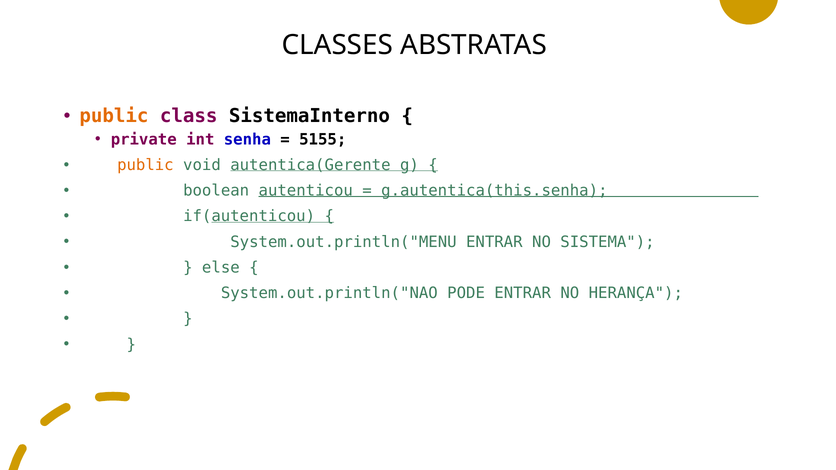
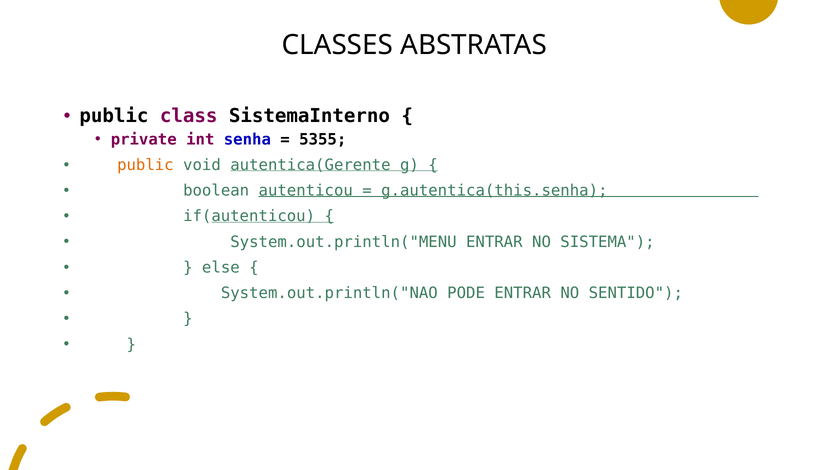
public colour: orange -> black (114, 116)
5155: 5155 -> 5355 (323, 139)
HERANÇA: HERANÇA -> SENTIDO (636, 293)
